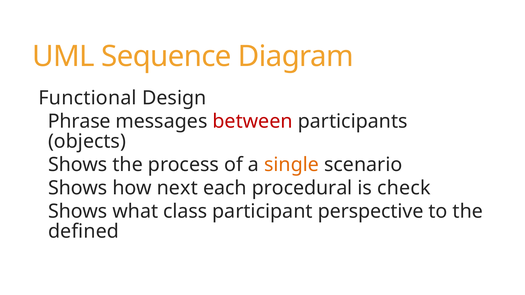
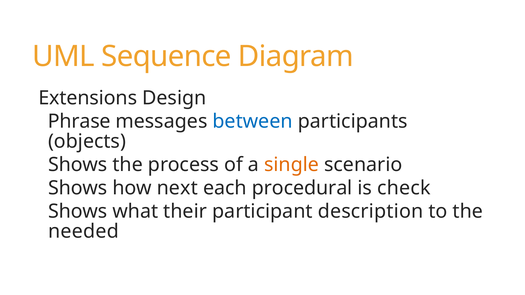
Functional: Functional -> Extensions (88, 98)
between colour: red -> blue (253, 122)
class: class -> their (185, 212)
perspective: perspective -> description (371, 212)
defined: defined -> needed (83, 232)
